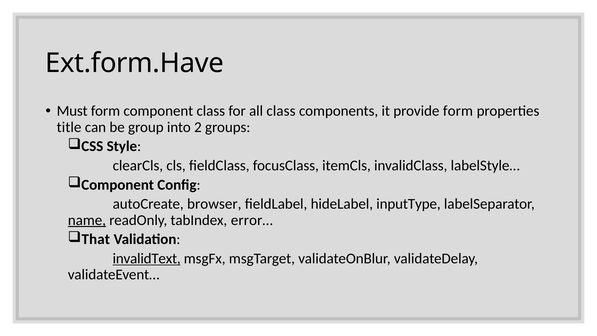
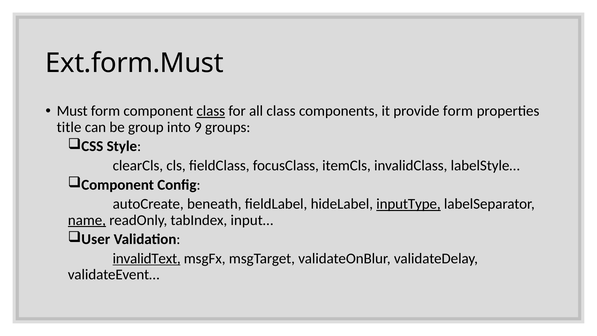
Ext.form.Have: Ext.form.Have -> Ext.form.Must (134, 63)
class underline: none -> present (211, 111)
2: 2 -> 9 (198, 127)
browser: browser -> beneath (214, 204)
inputType underline: none -> present (408, 204)
error…: error… -> input… (252, 220)
That: That -> User (96, 239)
